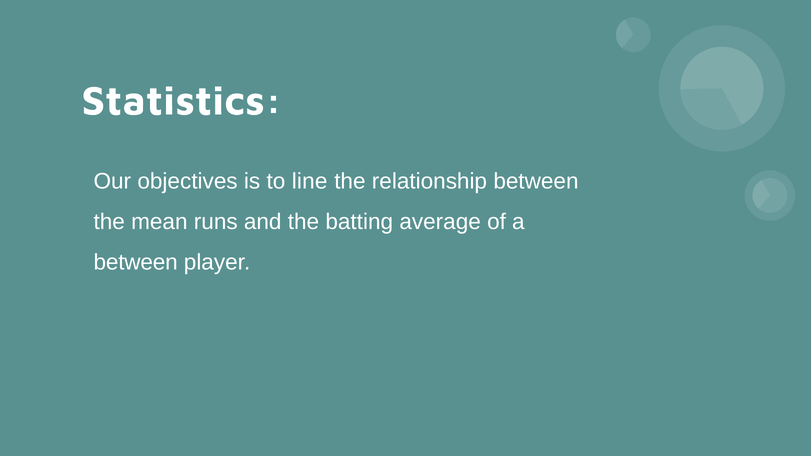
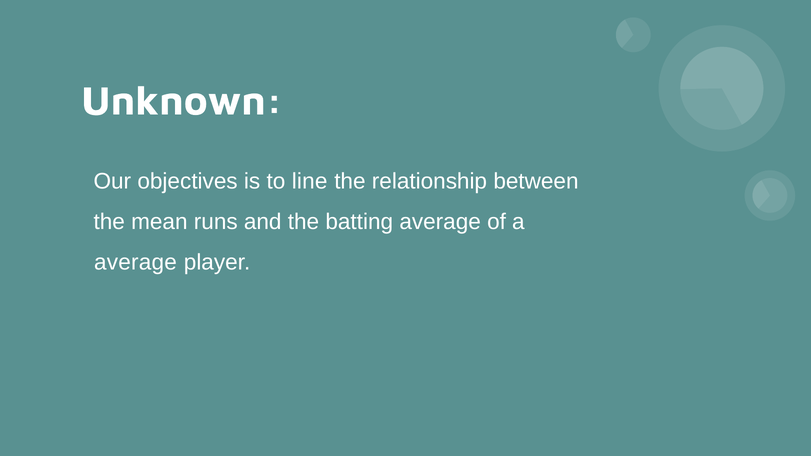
Statistics: Statistics -> Unknown (182, 101)
between: between -> average (135, 262)
